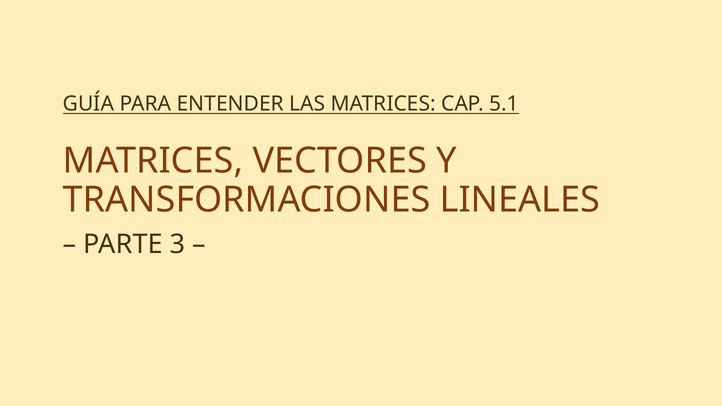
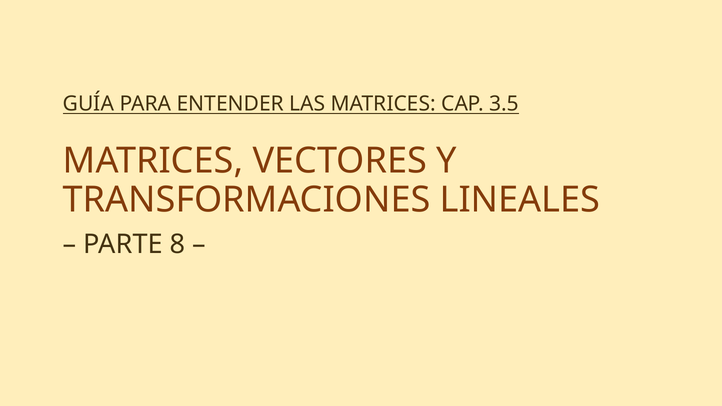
5.1: 5.1 -> 3.5 (504, 104)
3: 3 -> 8 (177, 245)
